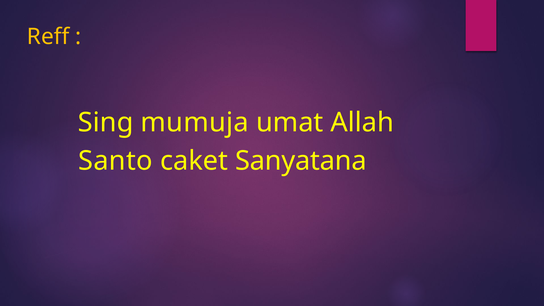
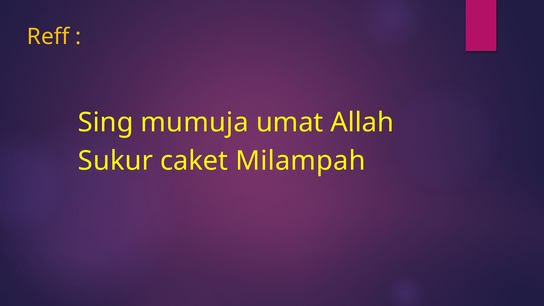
Santo: Santo -> Sukur (115, 161)
Sanyatana: Sanyatana -> Milampah (301, 161)
